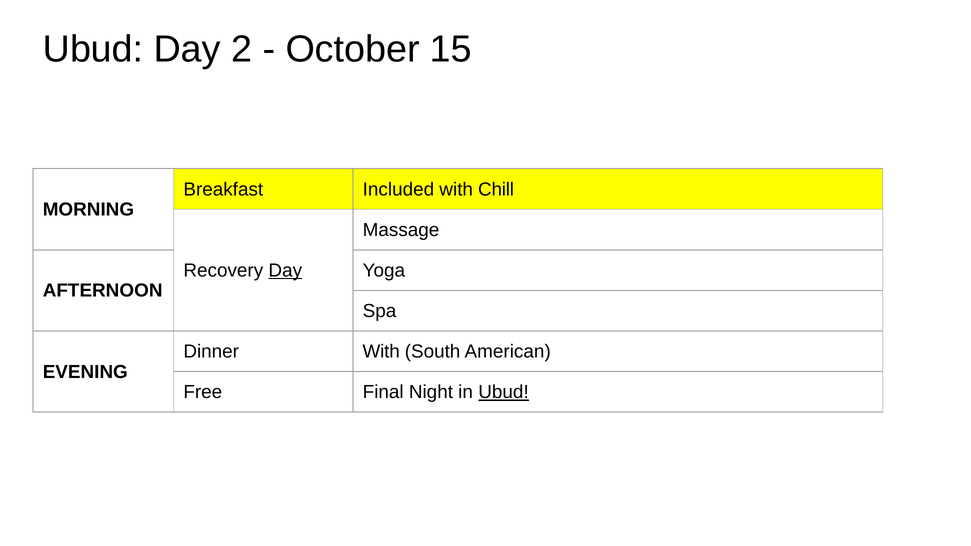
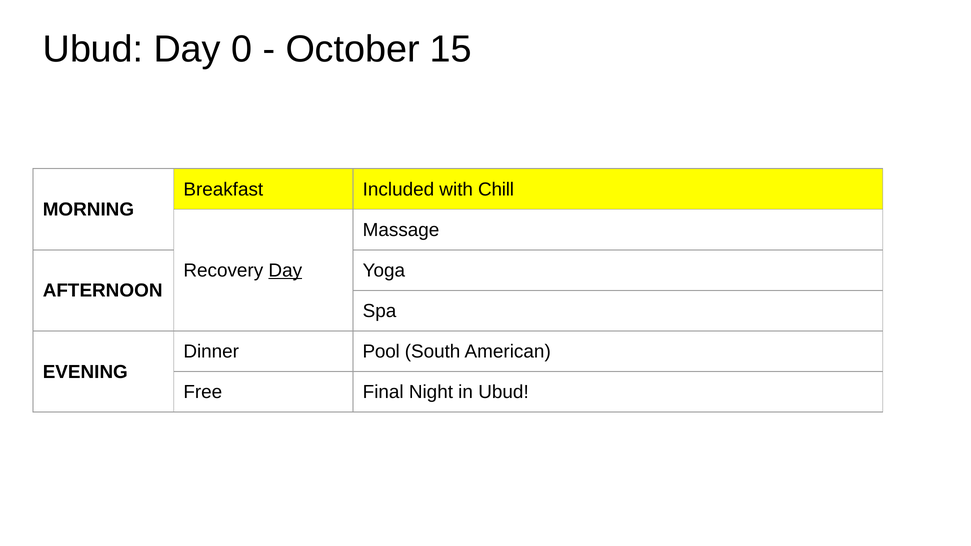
2: 2 -> 0 (242, 49)
Dinner With: With -> Pool (381, 352)
Ubud underline: present -> none (504, 392)
